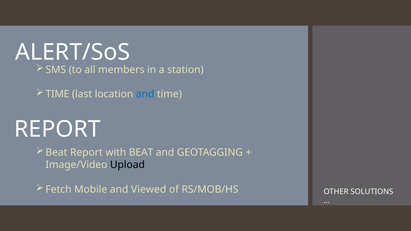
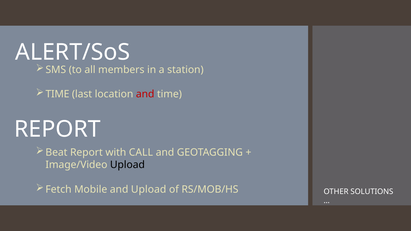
and colour: blue -> red (145, 94)
with BEAT: BEAT -> CALL (141, 153)
and Viewed: Viewed -> Upload (149, 190)
